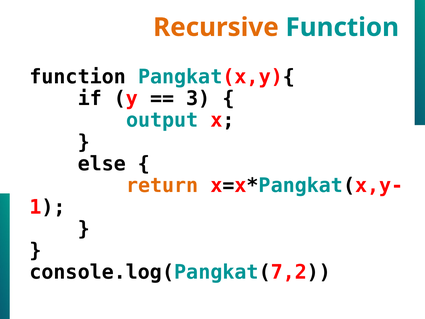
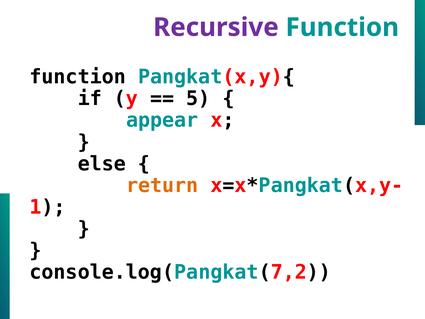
Recursive colour: orange -> purple (216, 27)
3: 3 -> 5 (198, 99)
output: output -> appear (162, 120)
